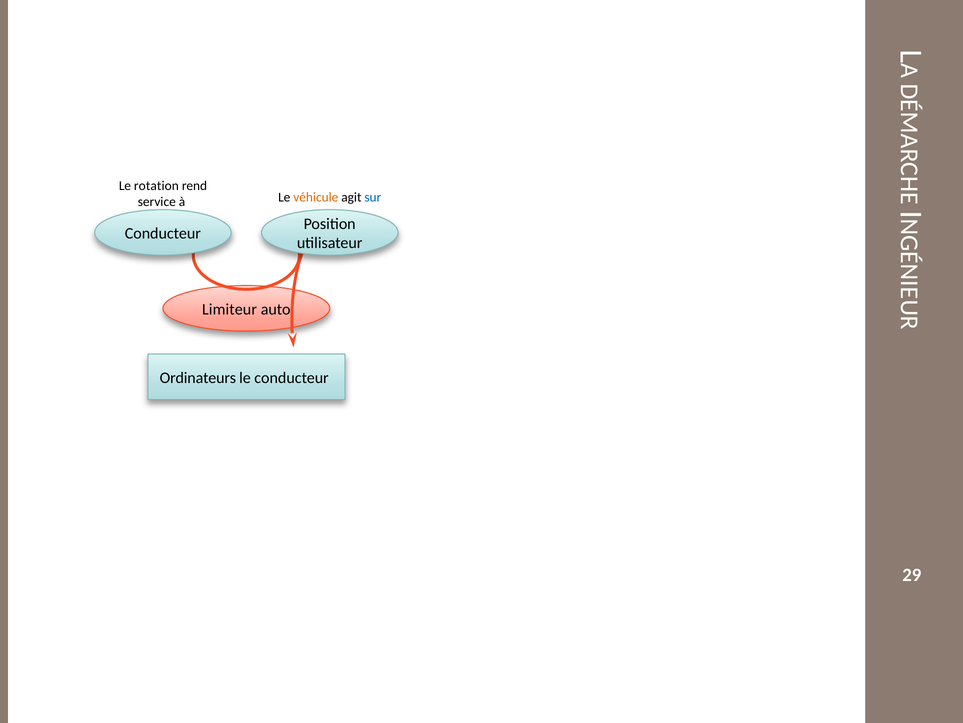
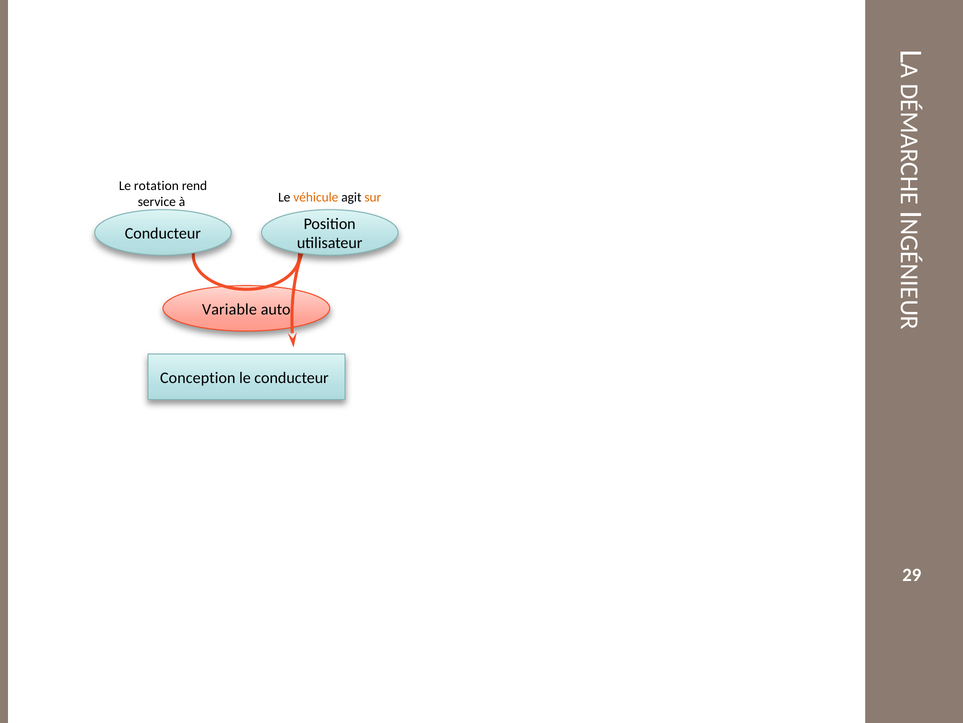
sur colour: blue -> orange (373, 197)
Limiteur: Limiteur -> Variable (229, 309)
Ordinateurs: Ordinateurs -> Conception (198, 377)
